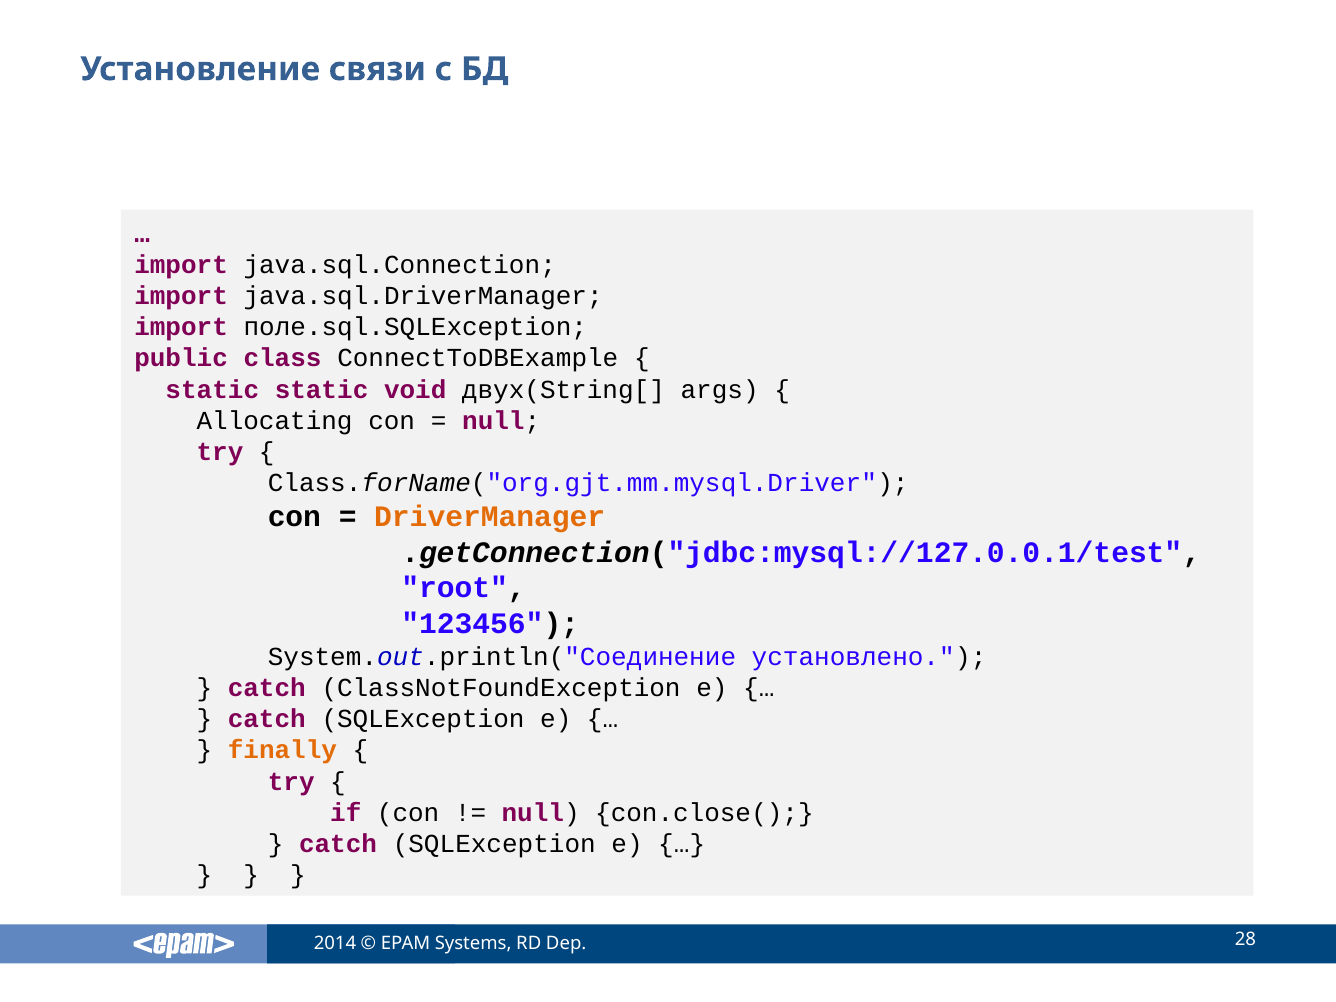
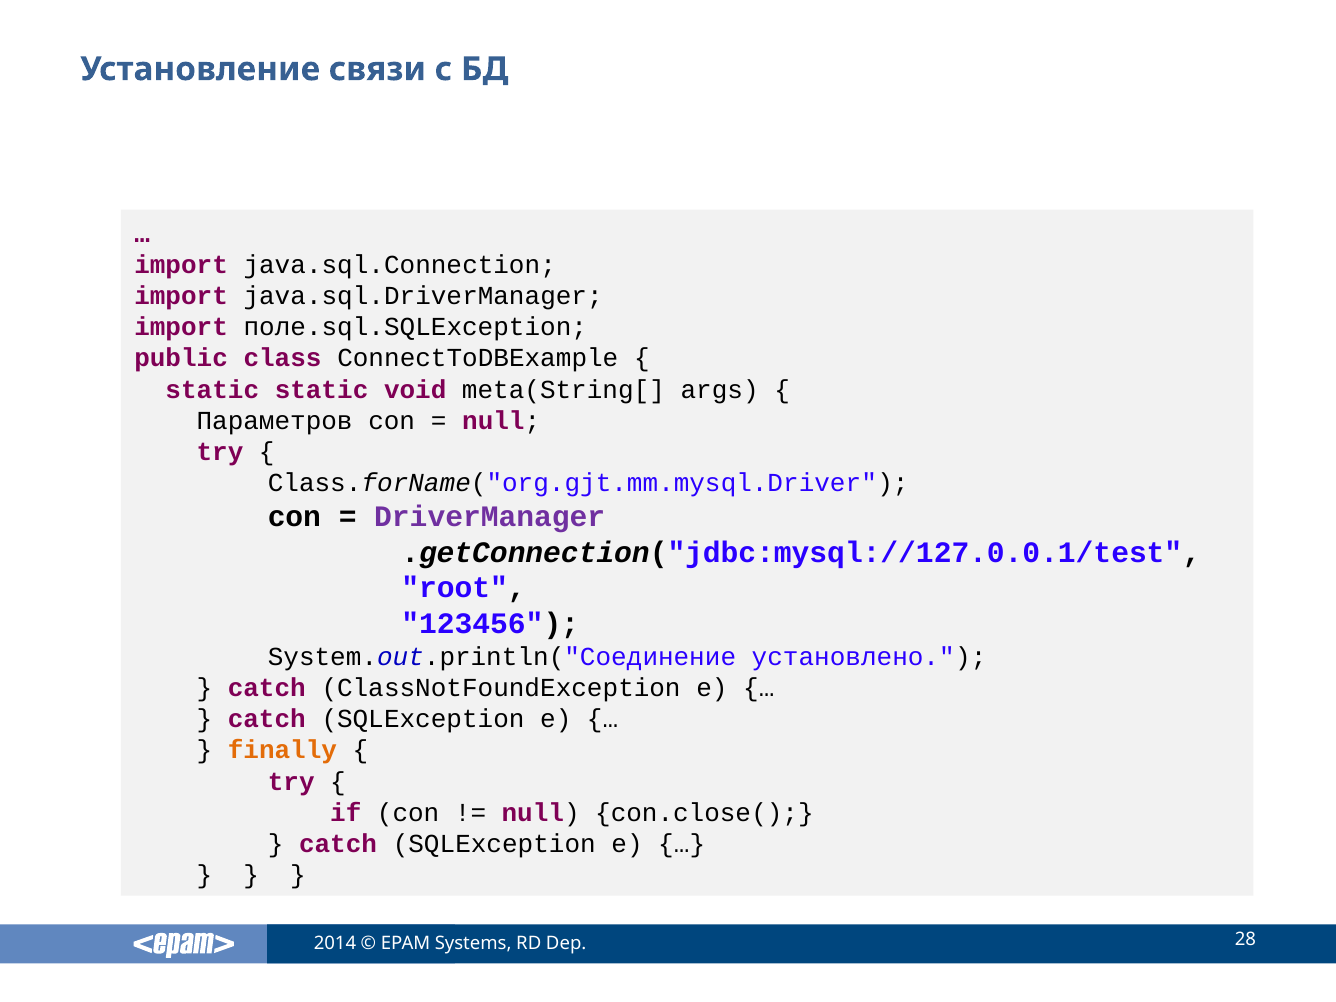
двух(String[: двух(String[ -> meta(String[ (563, 390)
Allocating: Allocating -> Параметров (275, 421)
DriverManager colour: orange -> purple (490, 517)
